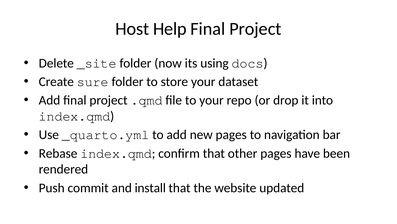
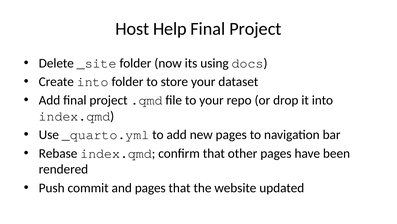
Create sure: sure -> into (93, 81)
and install: install -> pages (150, 187)
